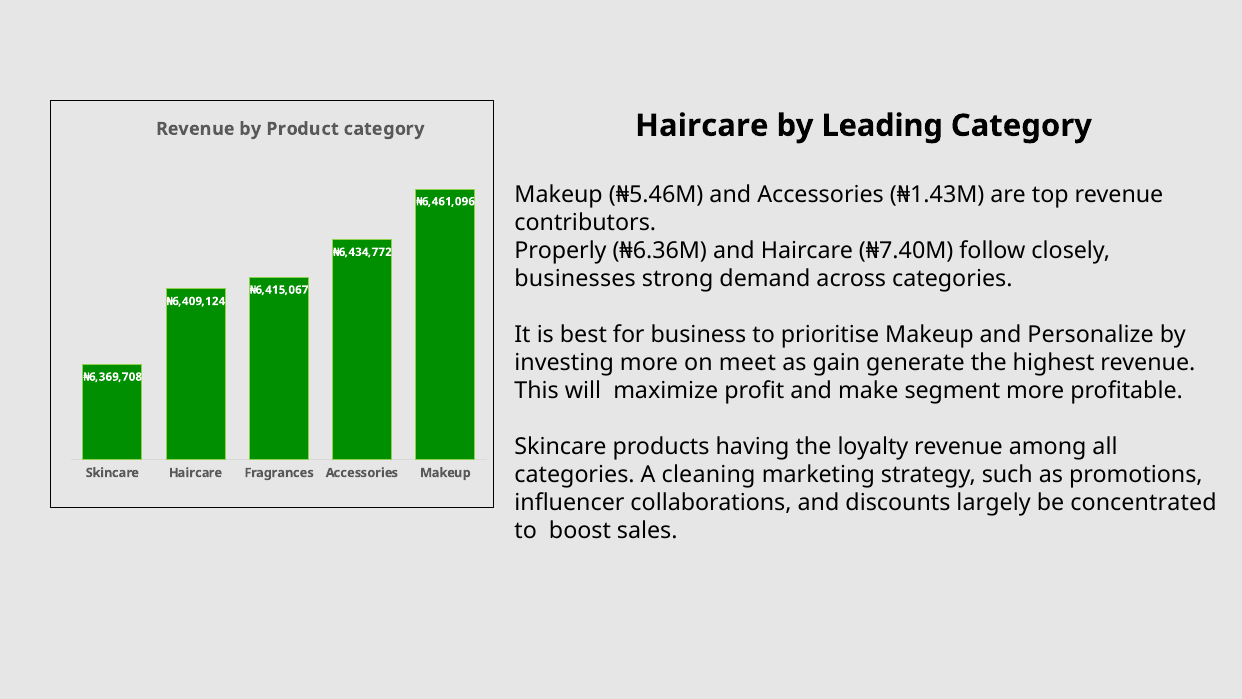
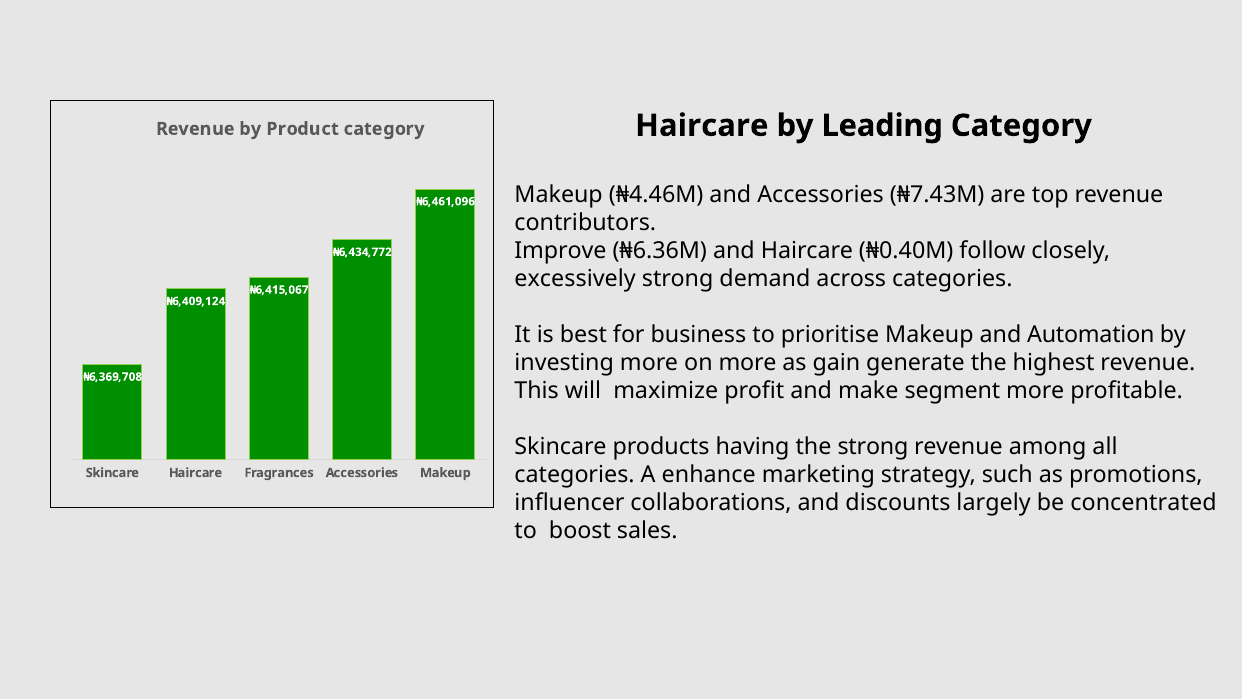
₦5.46M: ₦5.46M -> ₦4.46M (656, 195)
₦1.43M: ₦1.43M -> ₦7.43M (937, 195)
Properly: Properly -> Improve (560, 251)
₦7.40M: ₦7.40M -> ₦0.40M (906, 251)
businesses: businesses -> excessively (575, 279)
Personalize: Personalize -> Automation (1091, 335)
on meet: meet -> more (748, 363)
the loyalty: loyalty -> strong (873, 446)
cleaning: cleaning -> enhance (709, 474)
